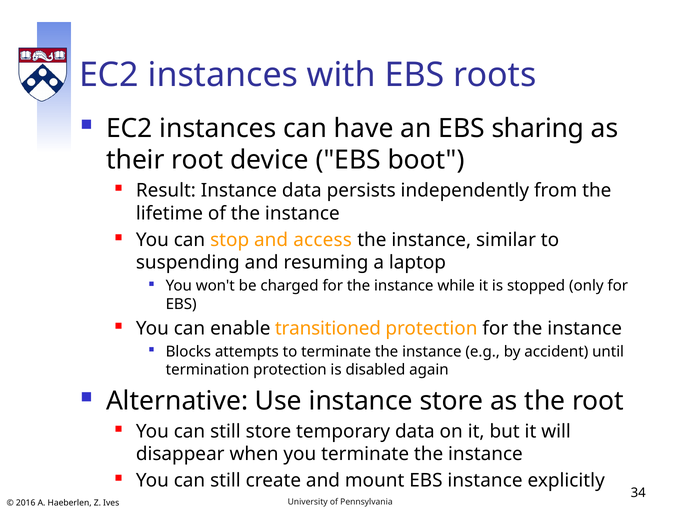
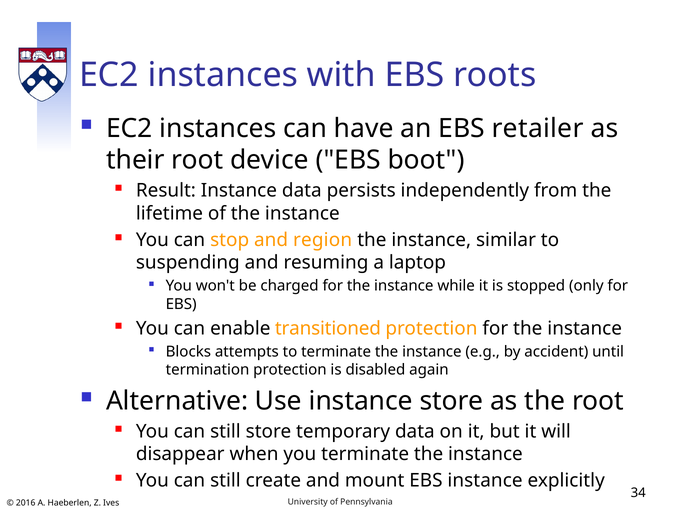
sharing: sharing -> retailer (538, 128)
access: access -> region (323, 240)
